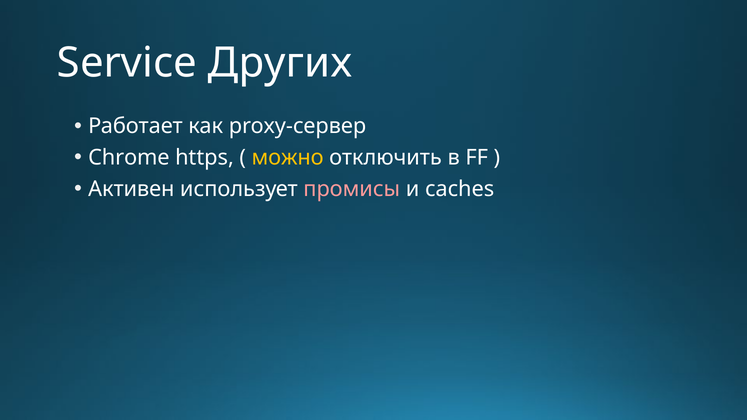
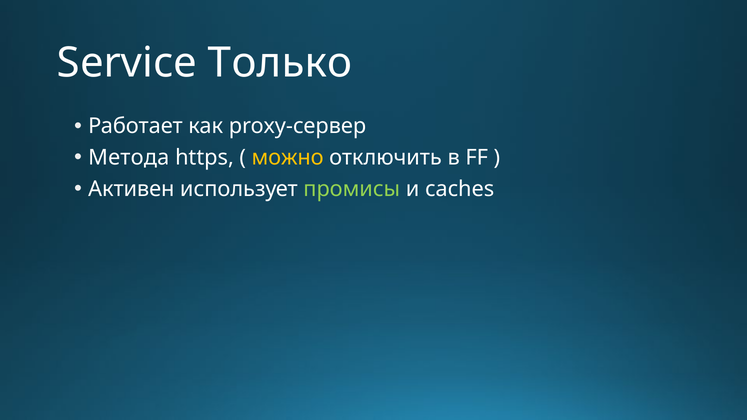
Других: Других -> Только (280, 63)
Chrome: Chrome -> Метода (129, 158)
промисы colour: pink -> light green (352, 189)
